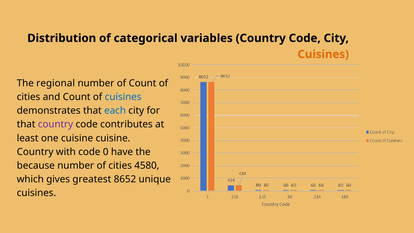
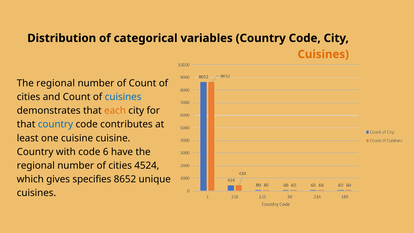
each colour: blue -> orange (115, 111)
country colour: purple -> blue (55, 124)
0: 0 -> 6 (106, 152)
because: because -> regional (36, 165)
4580: 4580 -> 4524 (147, 165)
greatest: greatest -> specifies (92, 179)
